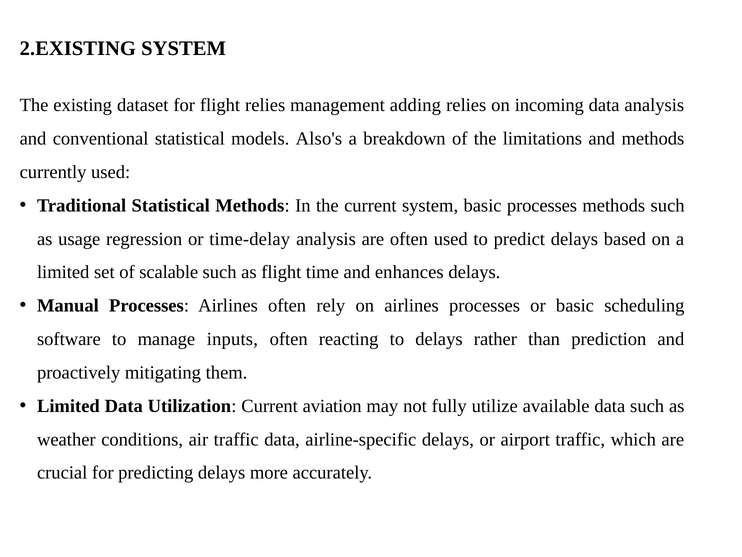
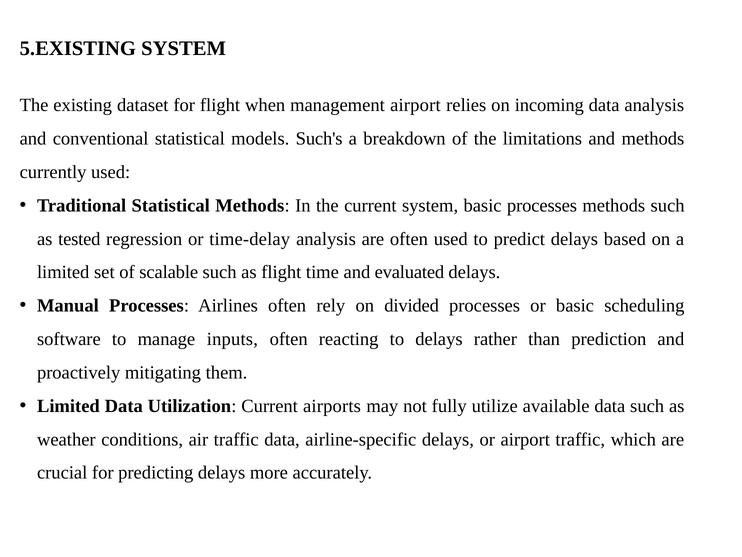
2.EXISTING: 2.EXISTING -> 5.EXISTING (78, 48)
flight relies: relies -> when (265, 105)
management adding: adding -> airport (415, 105)
Also's: Also's -> Such's (319, 139)
usage: usage -> tested (79, 239)
enhances: enhances -> evaluated (409, 272)
on airlines: airlines -> divided (412, 305)
aviation: aviation -> airports (332, 406)
